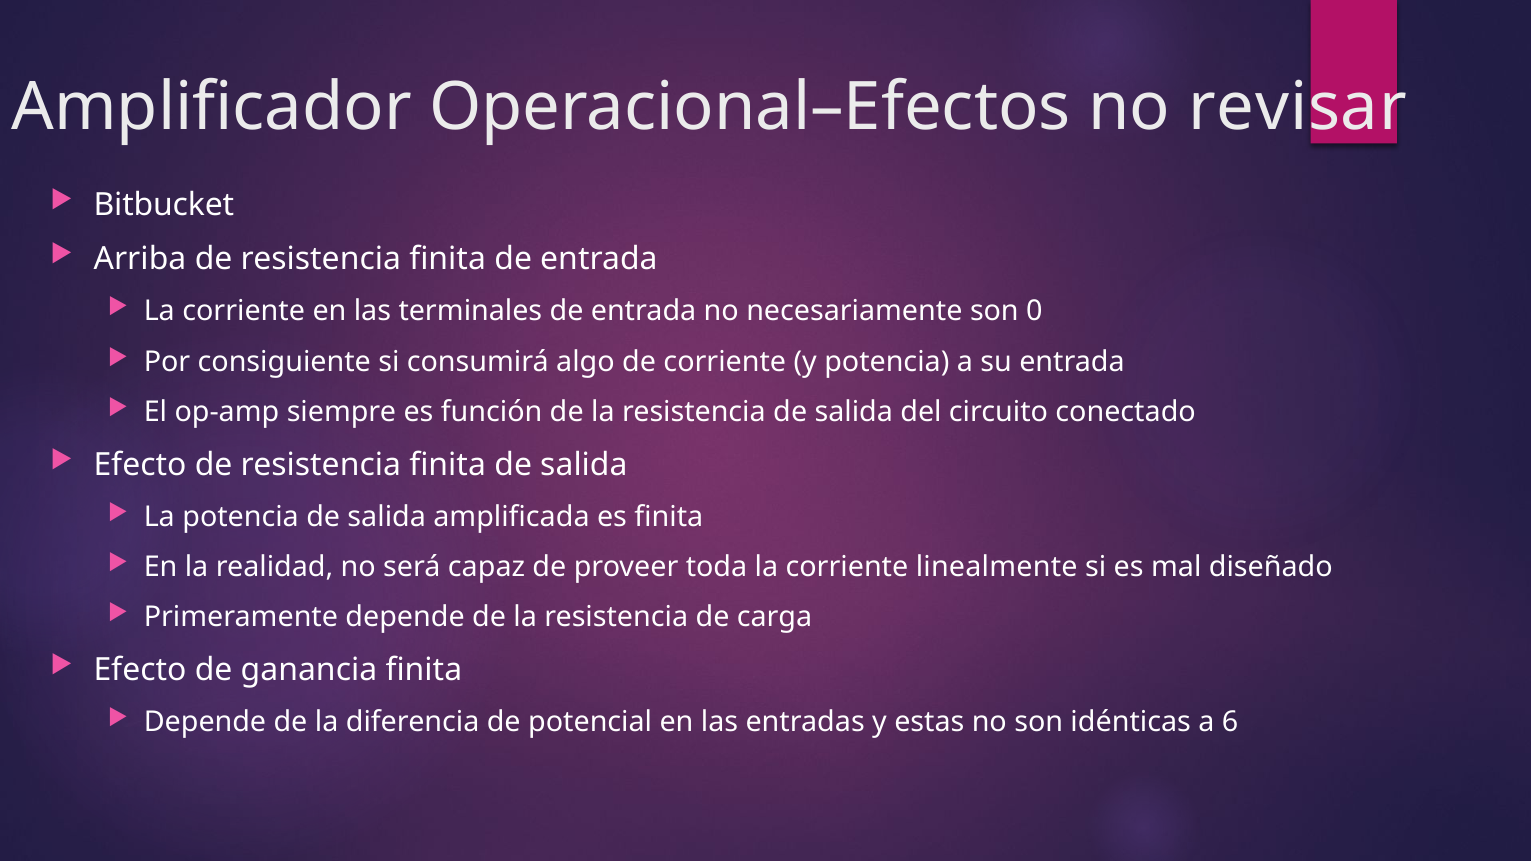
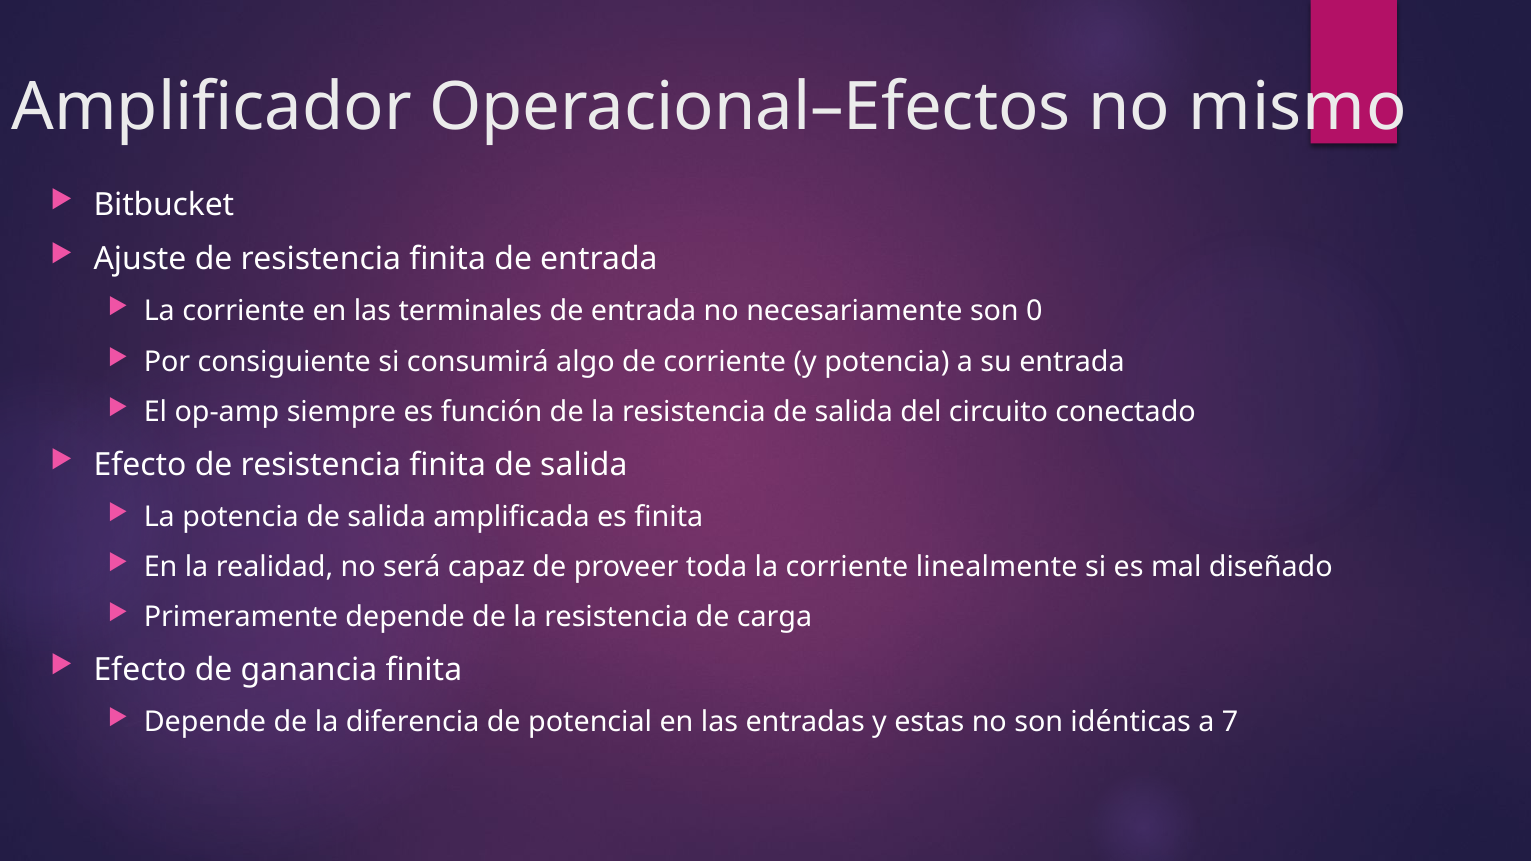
revisar: revisar -> mismo (1298, 107)
Arriba: Arriba -> Ajuste (140, 259)
6: 6 -> 7 (1230, 722)
